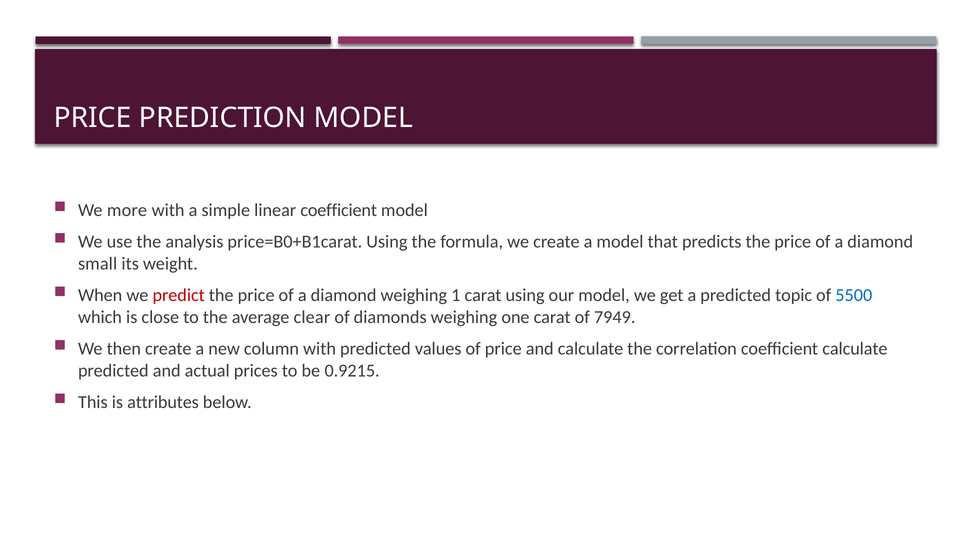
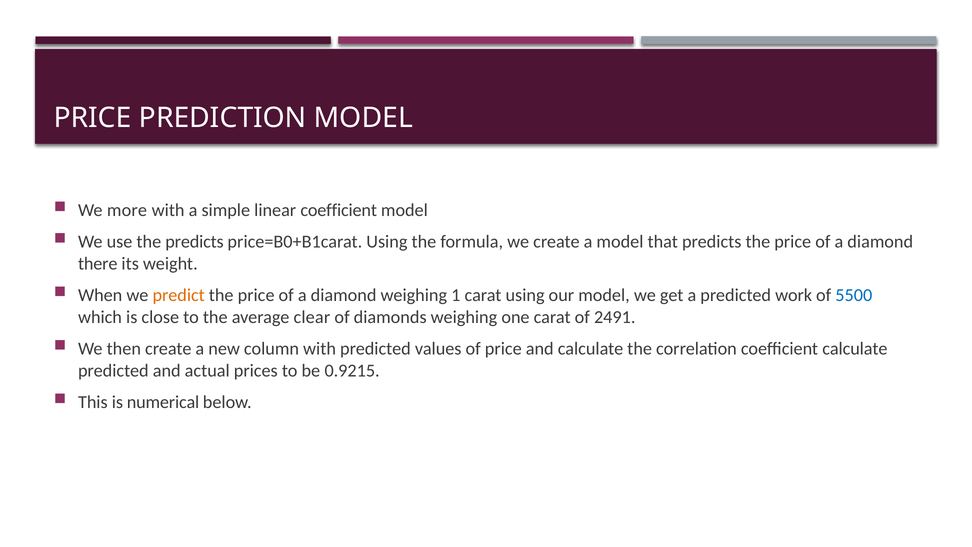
the analysis: analysis -> predicts (195, 242)
small: small -> there (98, 263)
predict colour: red -> orange (179, 295)
topic: topic -> work (794, 295)
7949: 7949 -> 2491 (615, 317)
attributes: attributes -> numerical (163, 402)
